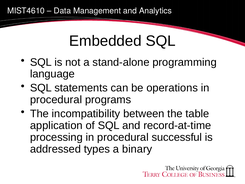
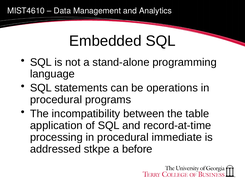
successful: successful -> immediate (177, 137)
types: types -> stkpe (97, 149)
binary: binary -> before (137, 149)
